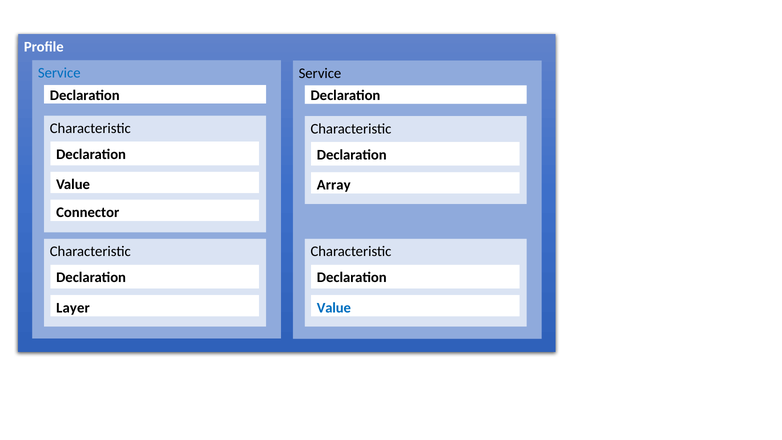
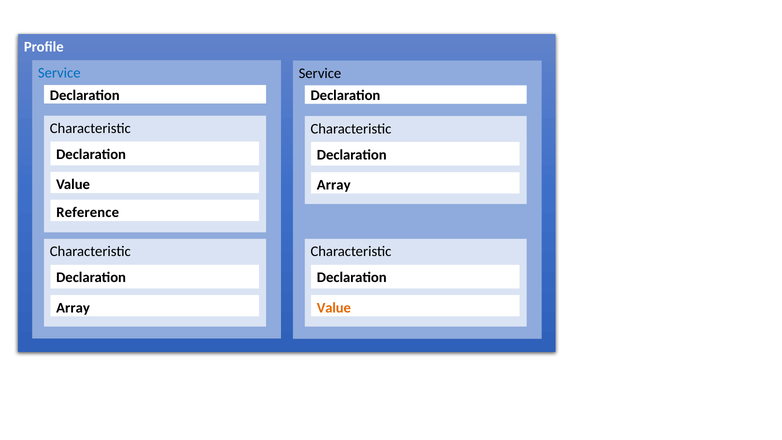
Connector: Connector -> Reference (88, 212)
Layer: Layer -> Array (73, 308)
Value colour: blue -> orange (334, 308)
